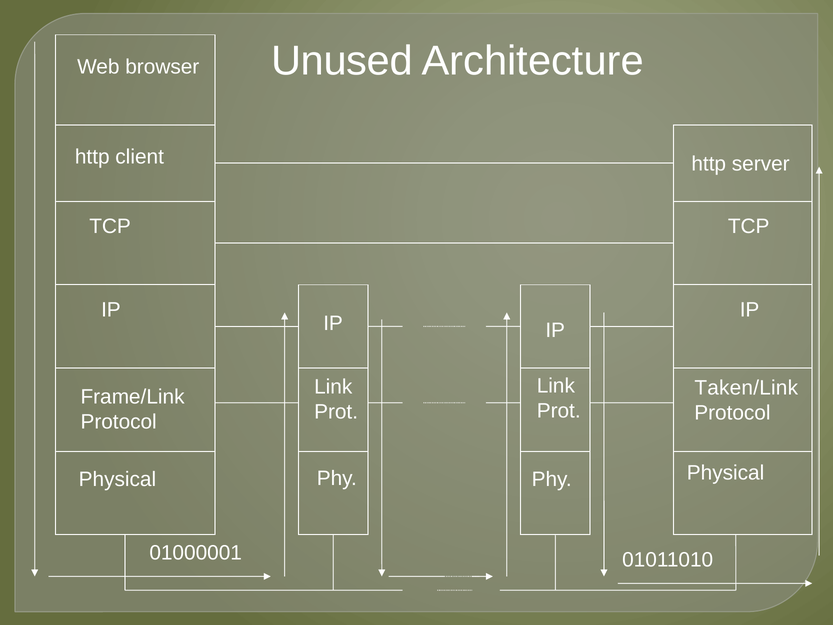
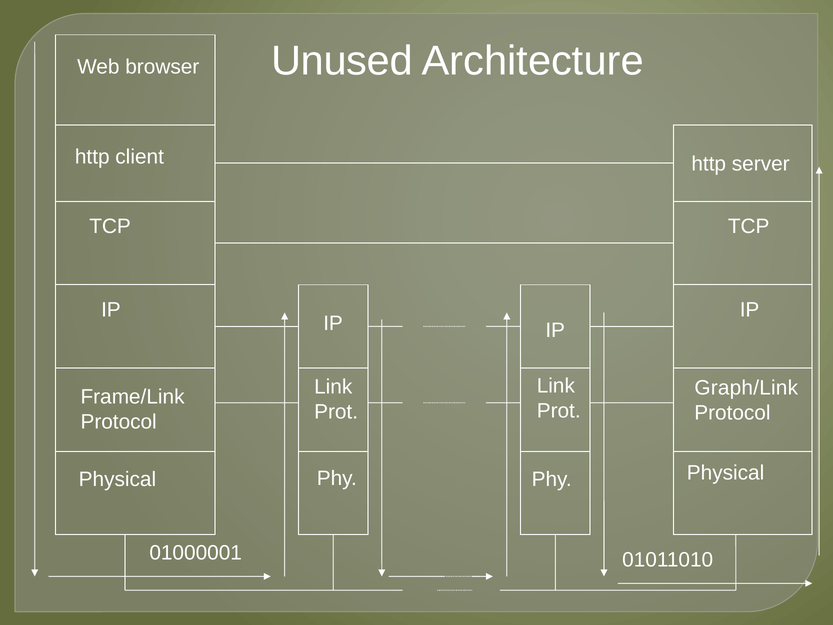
Taken/Link: Taken/Link -> Graph/Link (746, 388)
